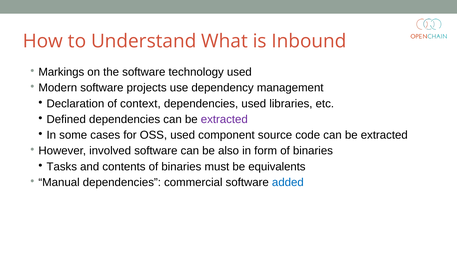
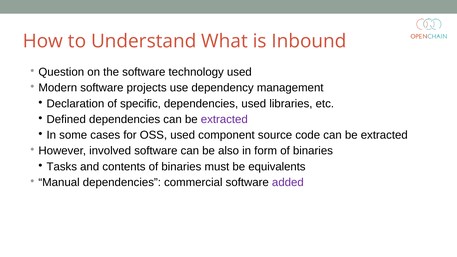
Markings: Markings -> Question (61, 72)
context: context -> specific (140, 104)
added colour: blue -> purple (288, 182)
